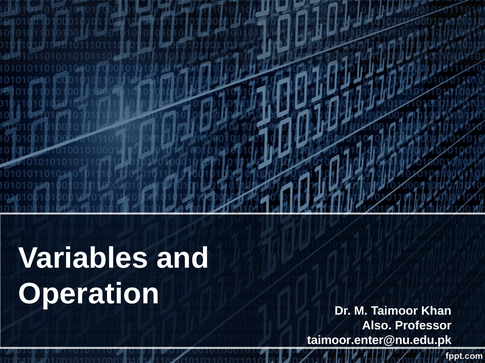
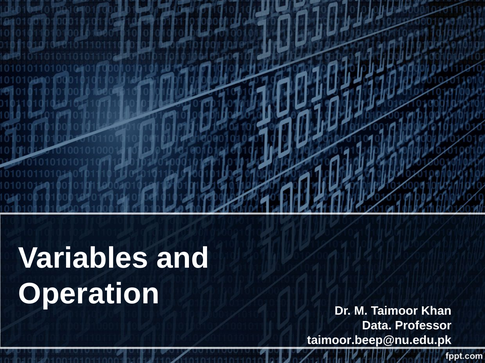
Also: Also -> Data (377, 326)
taimoor.enter@nu.edu.pk: taimoor.enter@nu.edu.pk -> taimoor.beep@nu.edu.pk (379, 341)
